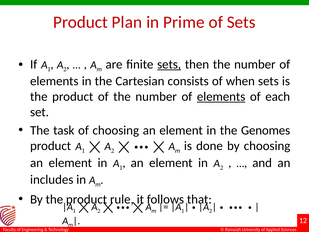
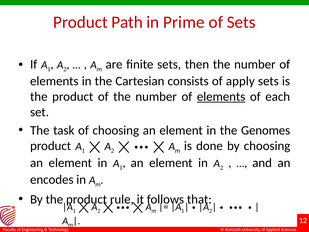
Plan: Plan -> Path (127, 22)
sets underline: present -> none (169, 64)
when: when -> apply (240, 81)
includes: includes -> encodes (52, 180)
